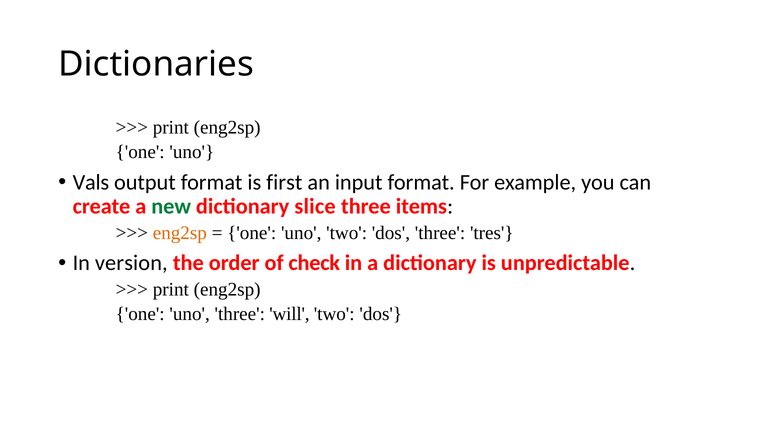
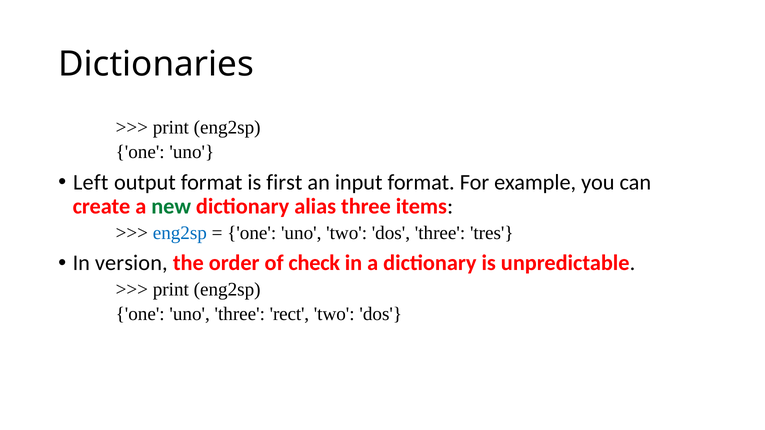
Vals: Vals -> Left (91, 183)
slice: slice -> alias (315, 207)
eng2sp colour: orange -> blue (180, 233)
will: will -> rect (289, 314)
